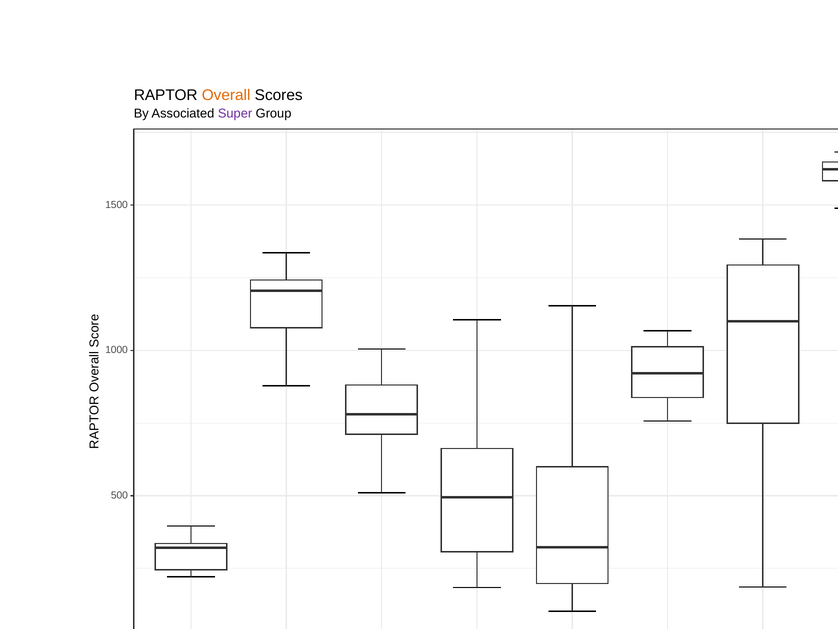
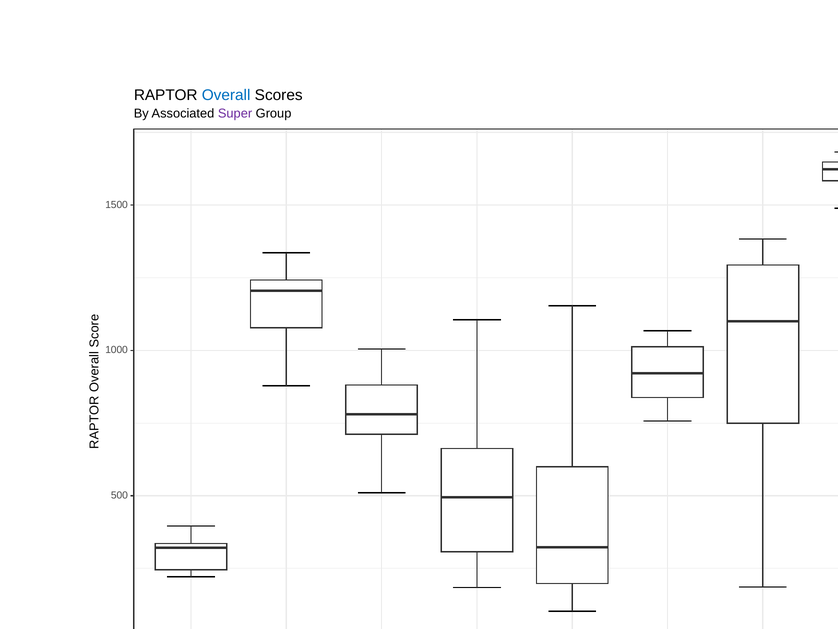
Overall colour: orange -> blue (226, 95)
